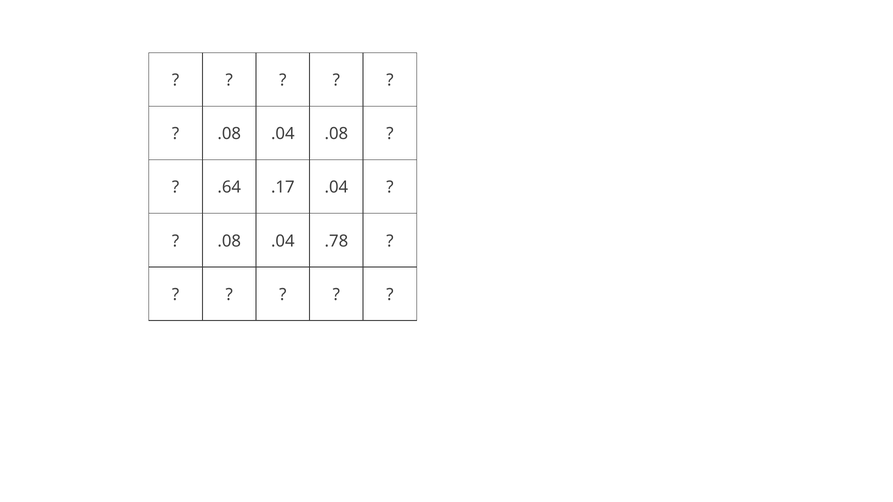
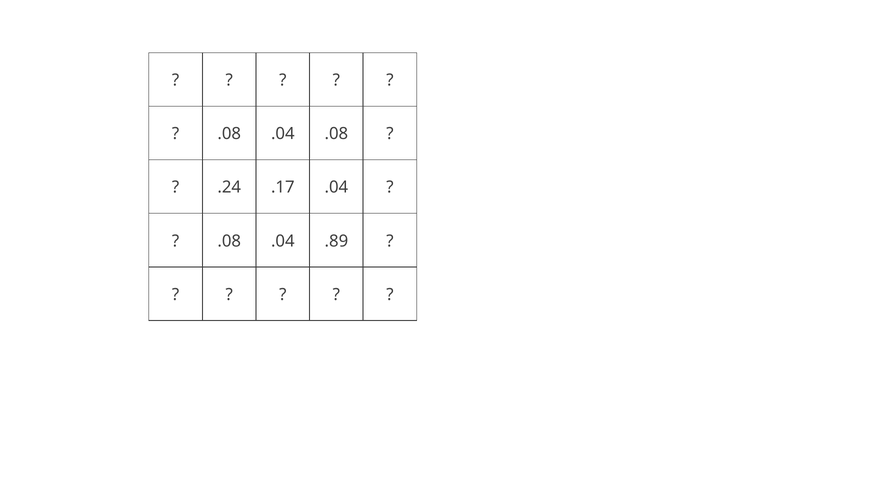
.64: .64 -> .24 (229, 188)
.78: .78 -> .89 (336, 241)
